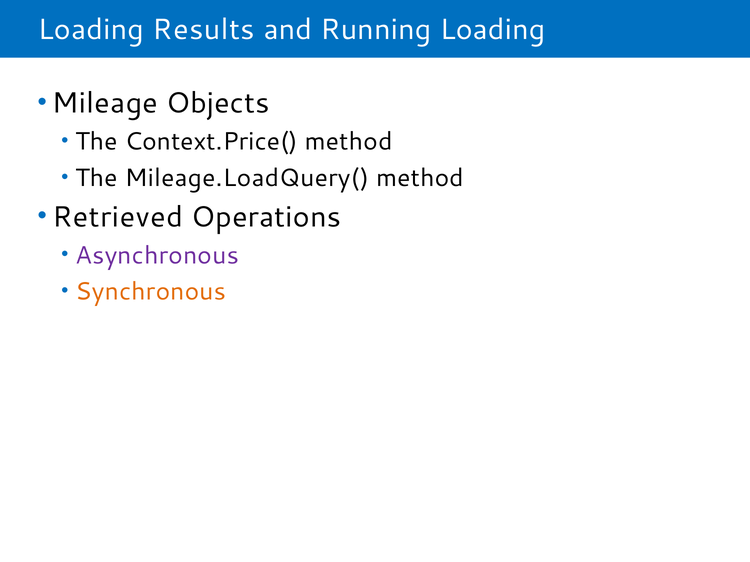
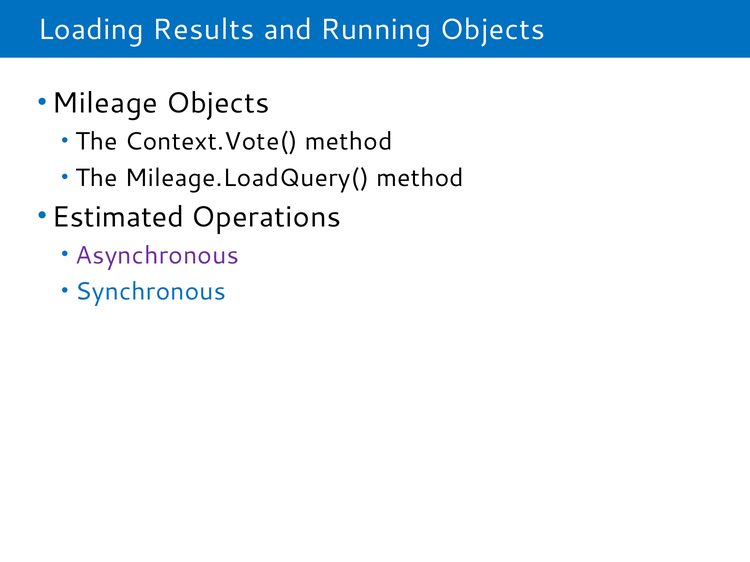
Running Loading: Loading -> Objects (492, 30)
Context.Price(: Context.Price( -> Context.Vote( (211, 142)
Retrieved: Retrieved -> Estimated (118, 217)
Synchronous colour: orange -> blue (151, 292)
